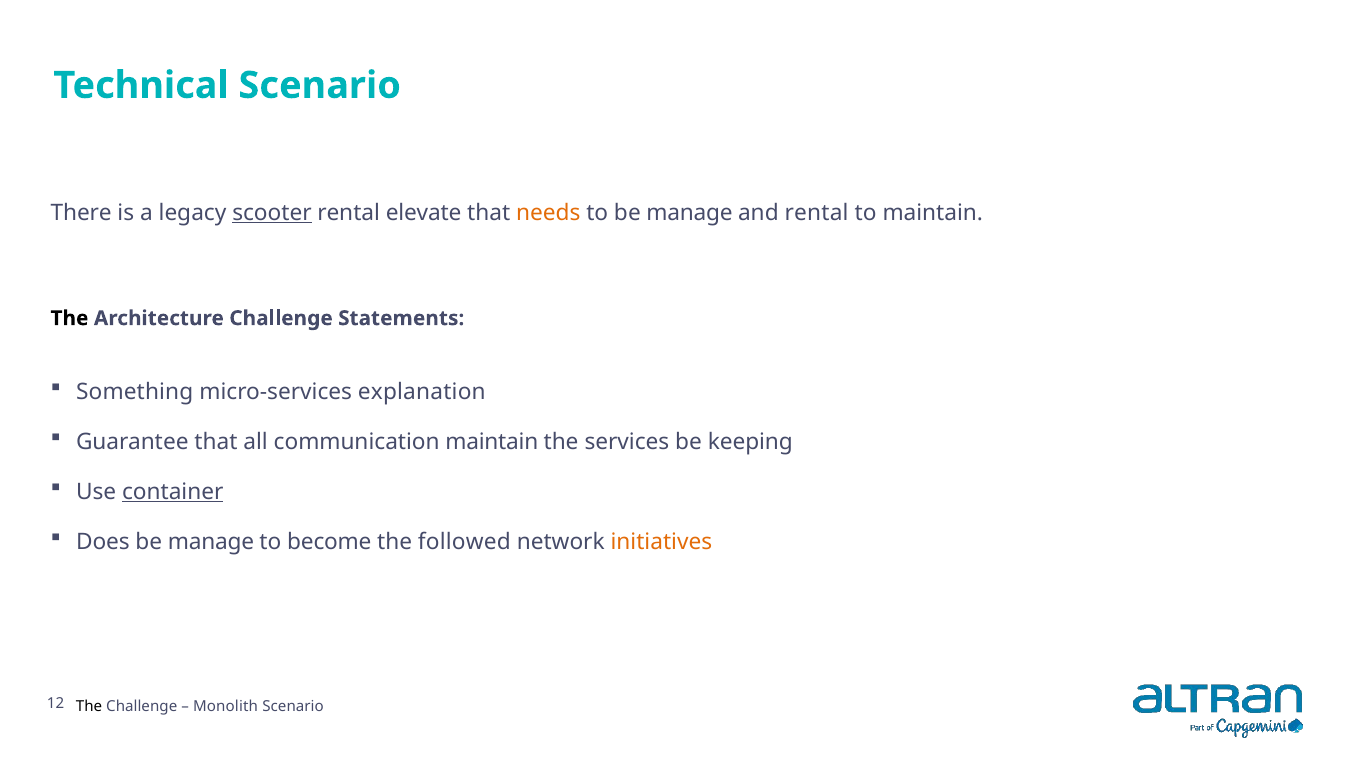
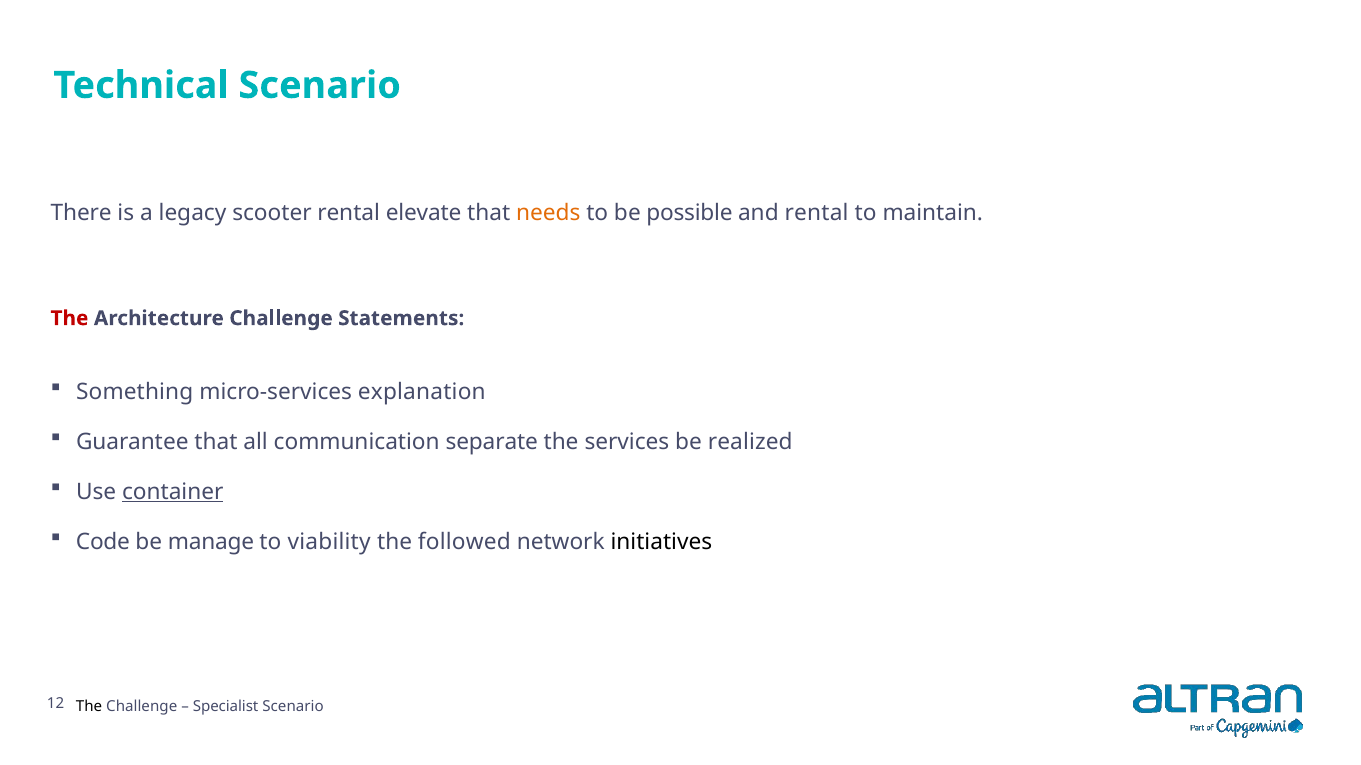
scooter underline: present -> none (272, 213)
to be manage: manage -> possible (689, 213)
The colour: black -> red (70, 319)
communication maintain: maintain -> separate (492, 442)
keeping: keeping -> realized (750, 442)
Does: Does -> Code (103, 542)
become: become -> viability (329, 542)
initiatives colour: orange -> black (661, 542)
Monolith: Monolith -> Specialist (226, 707)
